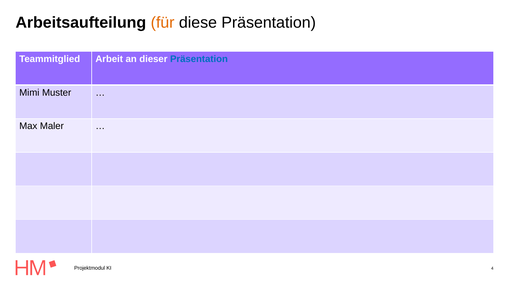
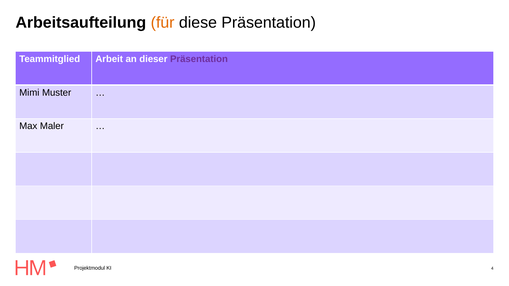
Präsentation colour: blue -> purple (199, 59)
